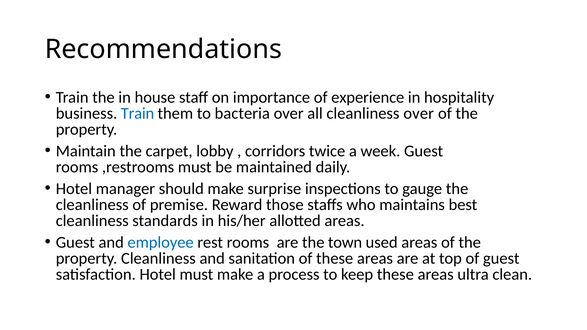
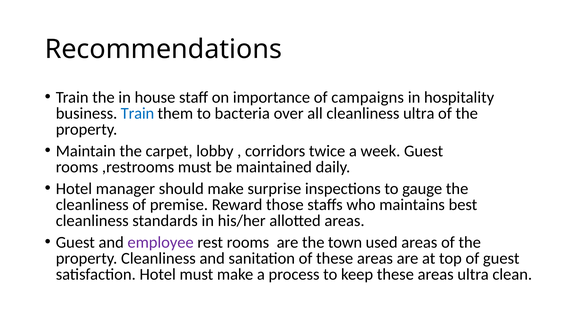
experience: experience -> campaigns (368, 97)
cleanliness over: over -> ultra (419, 114)
employee colour: blue -> purple (161, 243)
